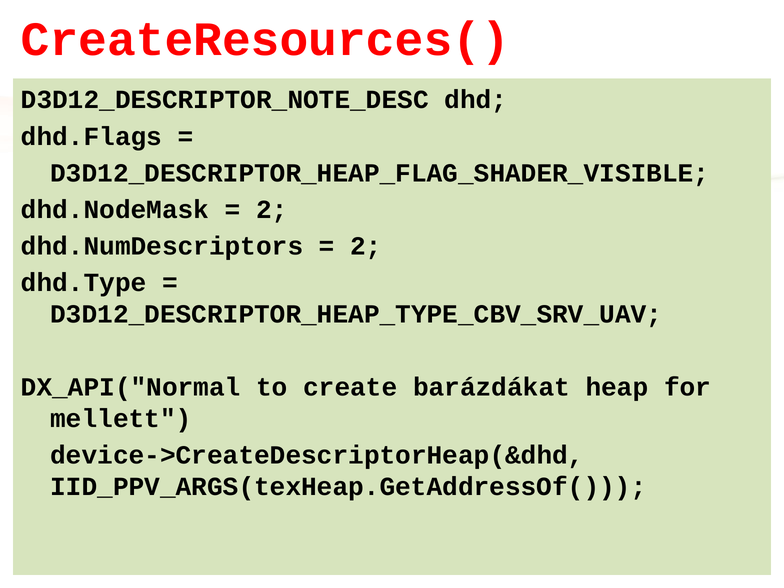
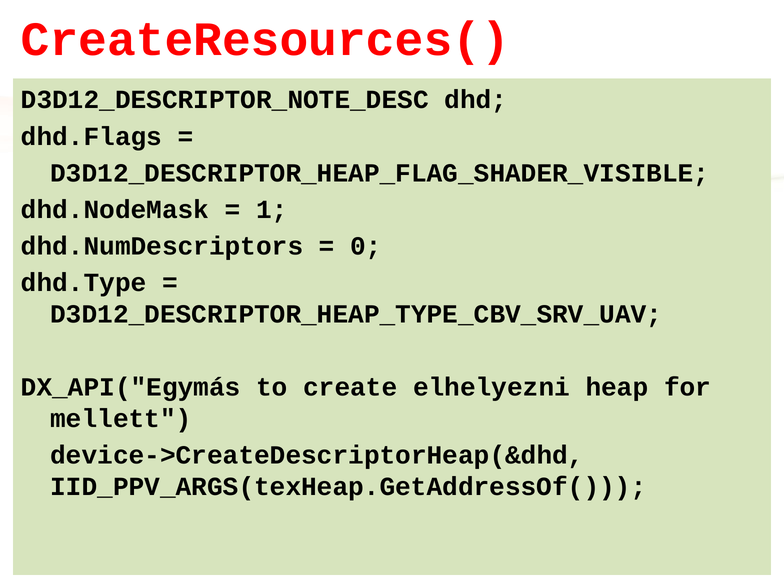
2: 2 -> 1 (272, 210)
2: 2 -> 0 (366, 246)
DX_API("Normal: DX_API("Normal -> DX_API("Egymás (131, 387)
barázdákat: barázdákat -> elhelyezni (491, 387)
